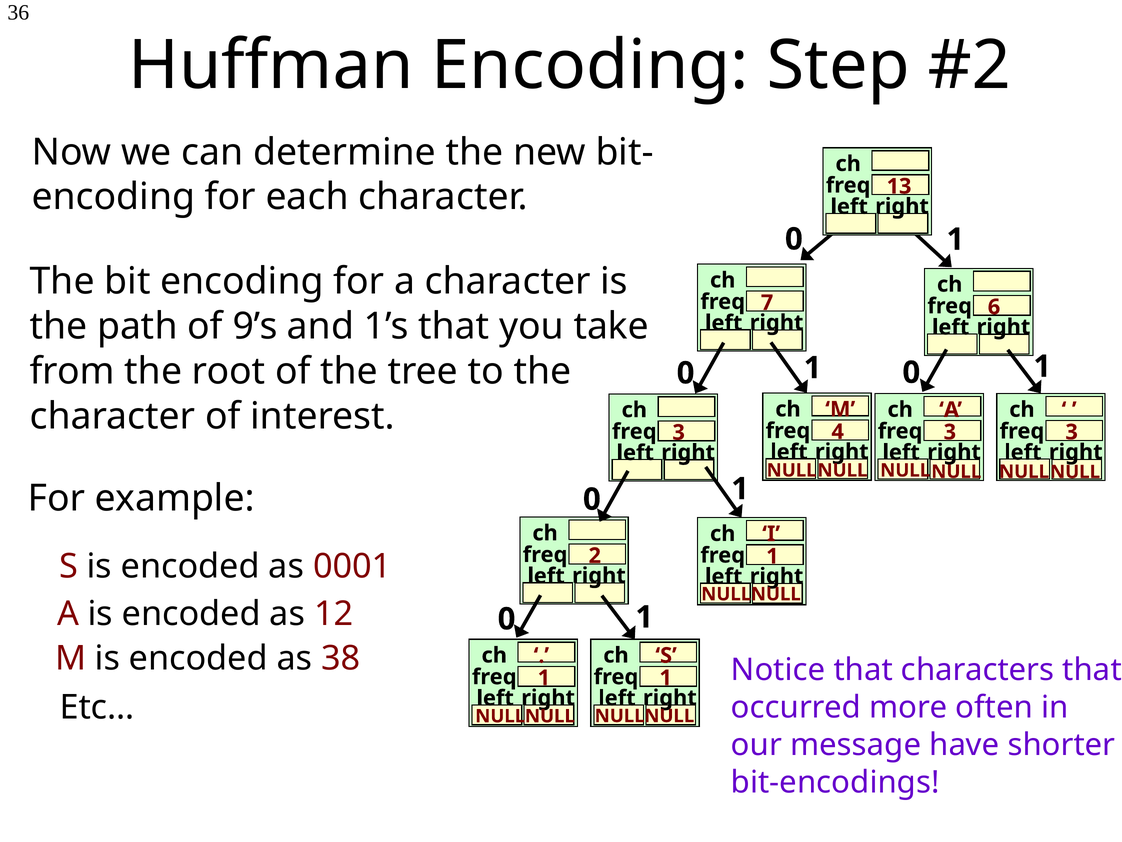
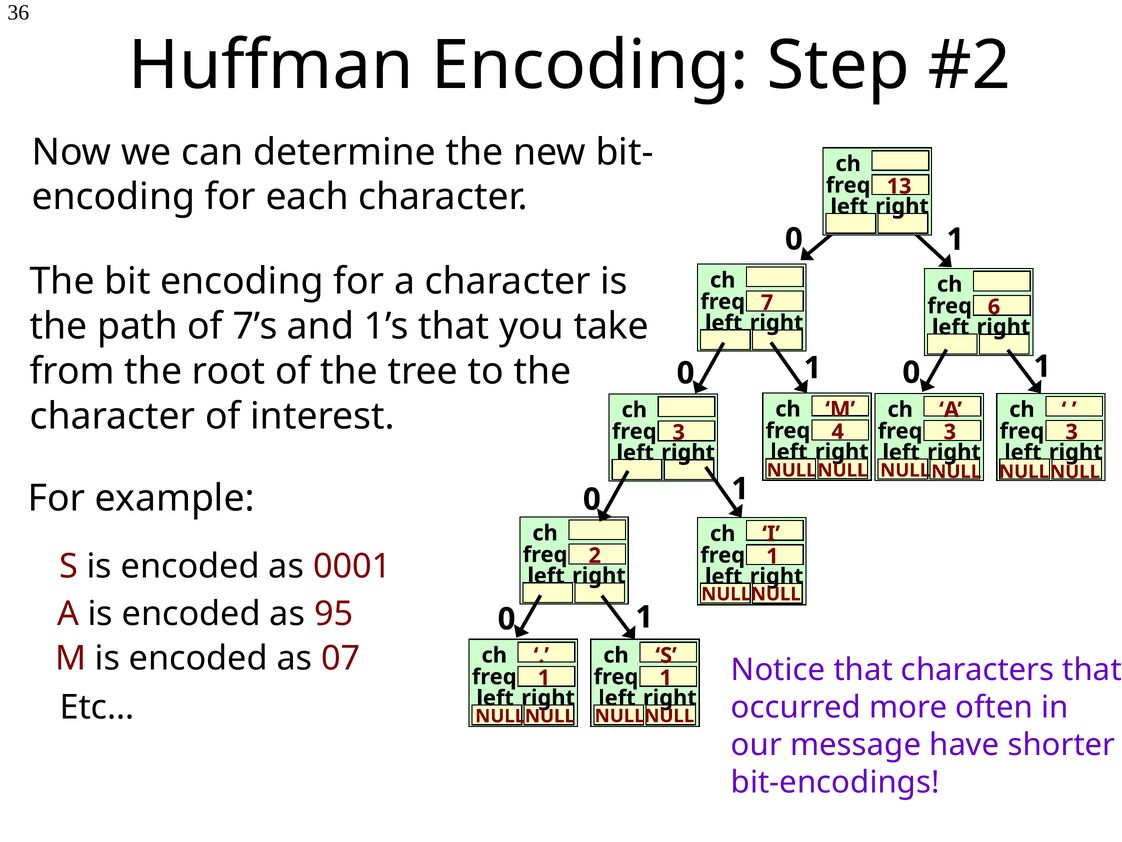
9’s: 9’s -> 7’s (255, 326)
12: 12 -> 95 (334, 613)
38: 38 -> 07 (341, 658)
